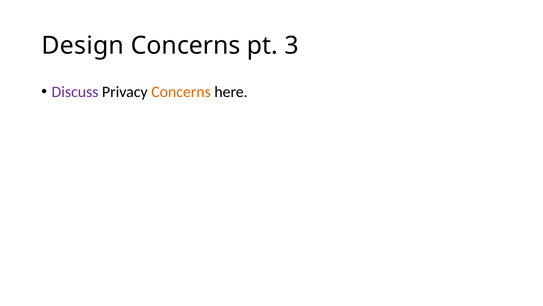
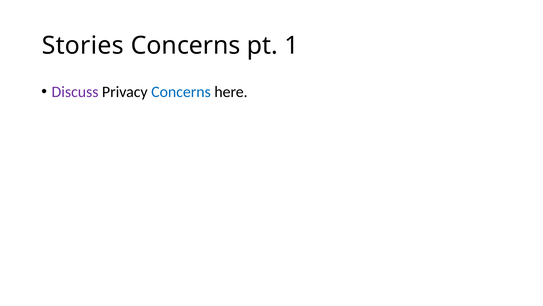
Design: Design -> Stories (83, 46)
3: 3 -> 1 (292, 46)
Concerns colour: orange -> blue (181, 92)
